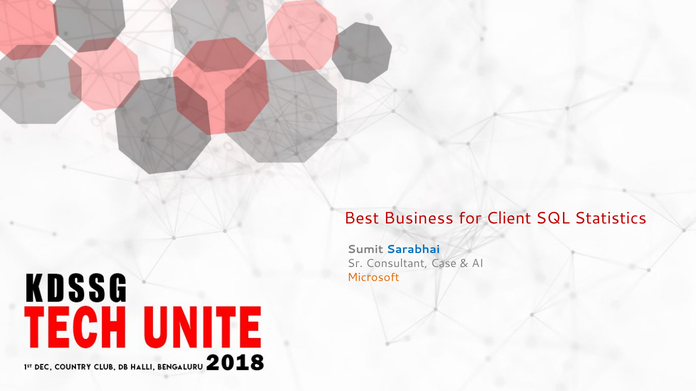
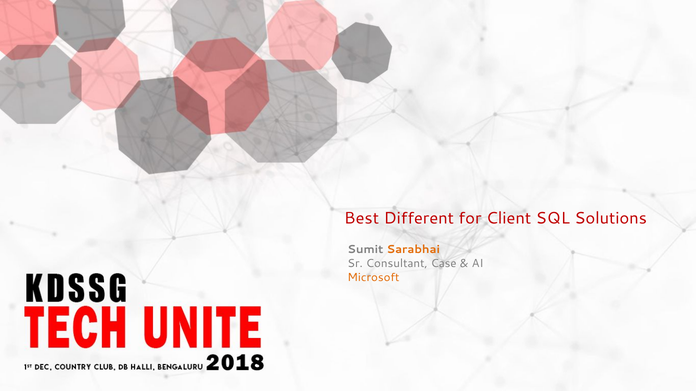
Business: Business -> Different (419, 219)
Statistics: Statistics -> Solutions (611, 219)
Sarabhai colour: blue -> orange (413, 250)
